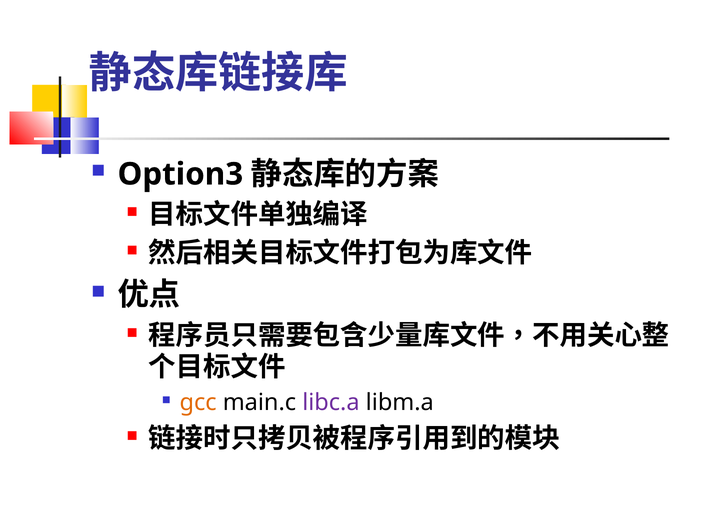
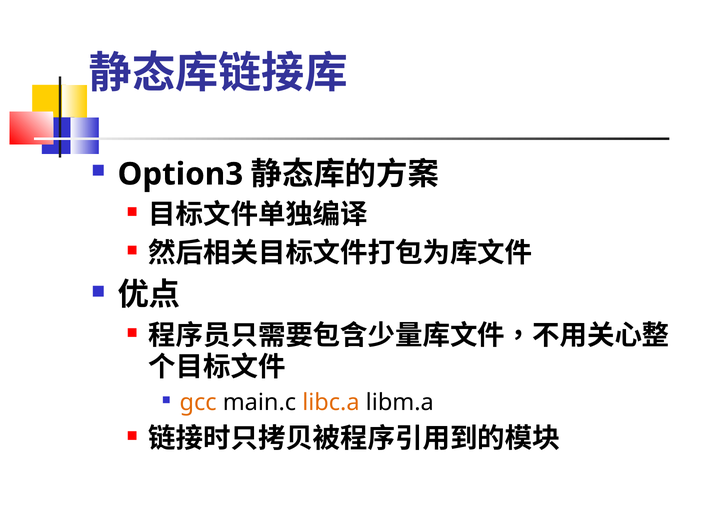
libc.a colour: purple -> orange (331, 403)
